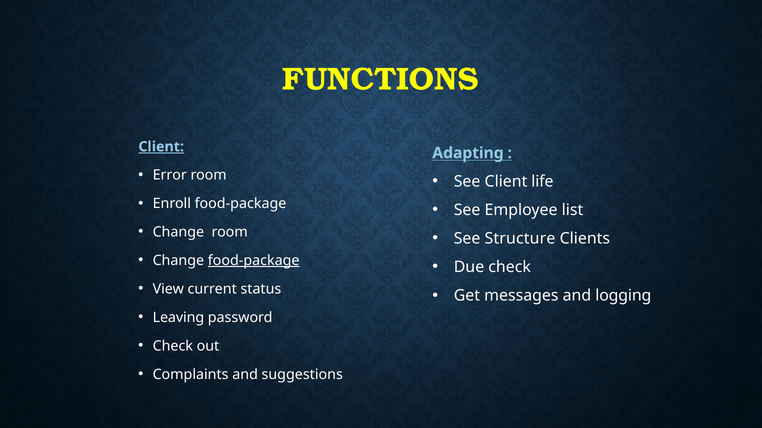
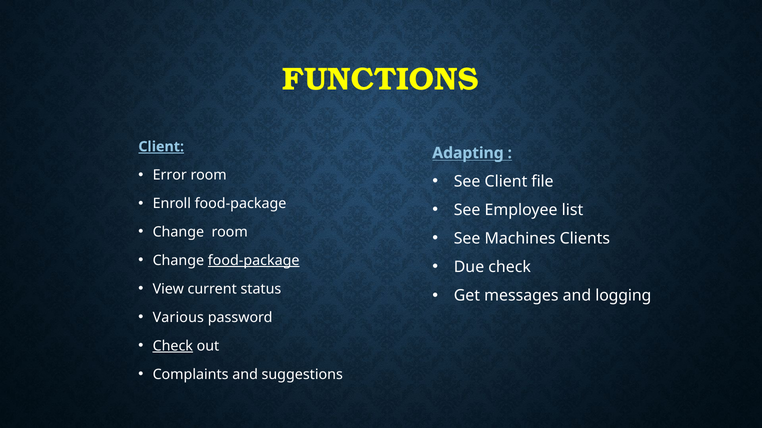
life: life -> file (542, 182)
Structure: Structure -> Machines (520, 239)
Leaving: Leaving -> Various (178, 318)
Check underline: none -> present (173, 346)
